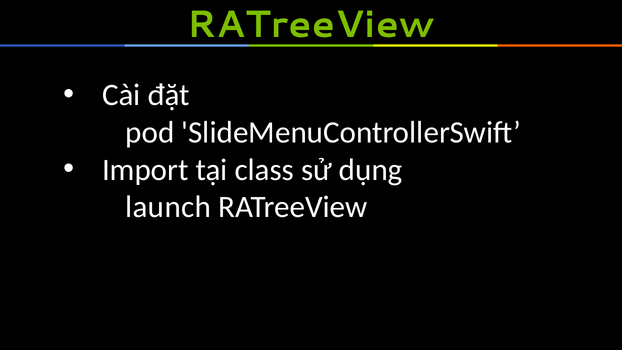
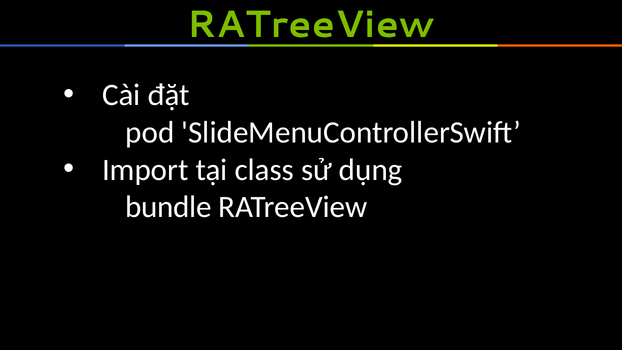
launch: launch -> bundle (168, 207)
